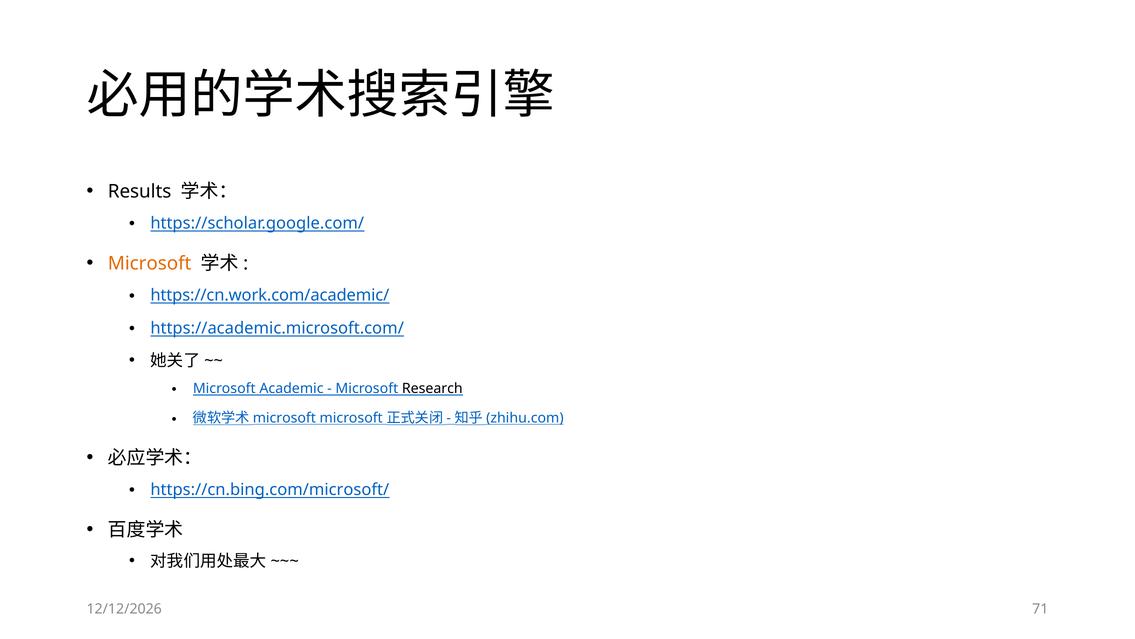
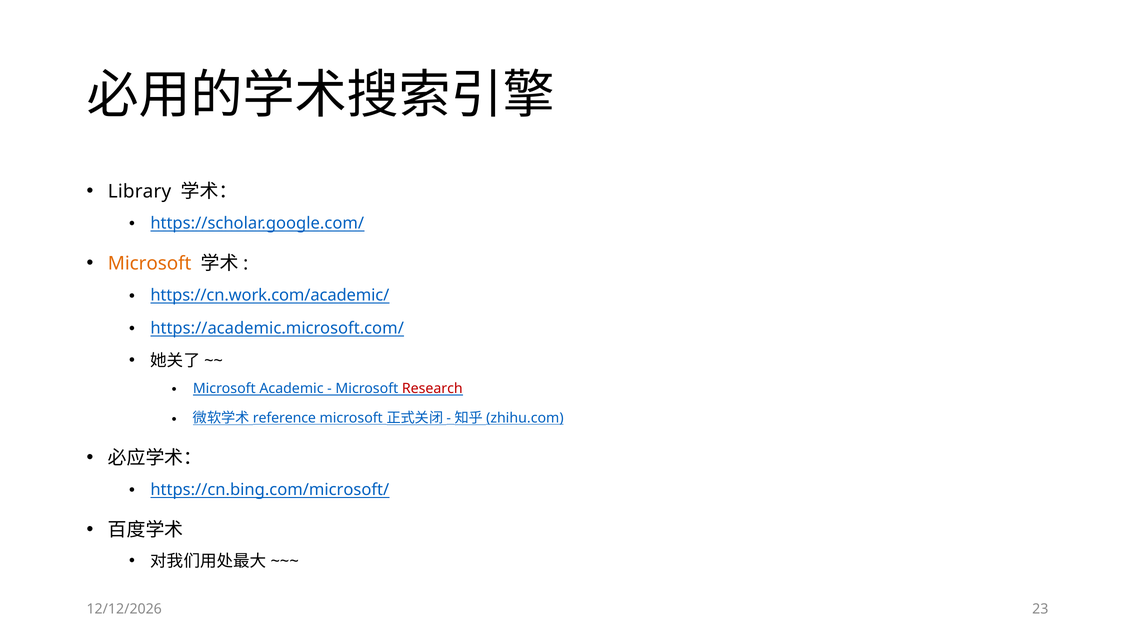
Results: Results -> Library (139, 191)
Research colour: black -> red (432, 388)
microsoft: microsoft -> reference (284, 418)
71: 71 -> 23 (1040, 609)
